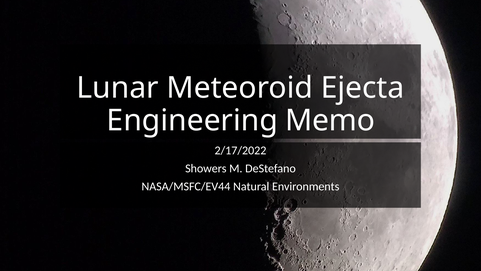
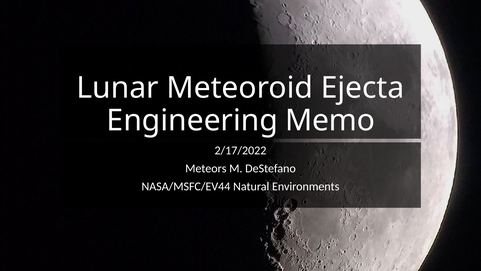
Showers: Showers -> Meteors (206, 168)
